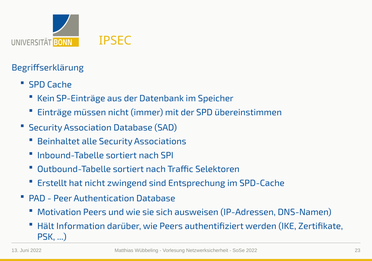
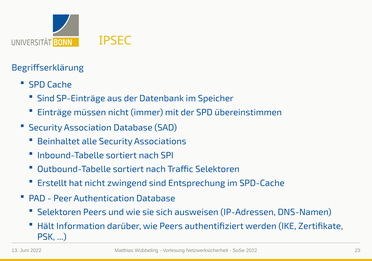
Kein: Kein -> Sind (46, 98)
Motivation: Motivation -> Selektoren (59, 212)
